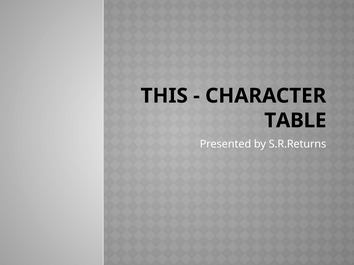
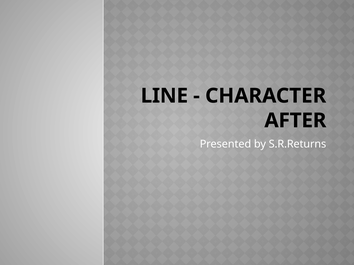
THIS: THIS -> LINE (164, 96)
TABLE: TABLE -> AFTER (295, 121)
